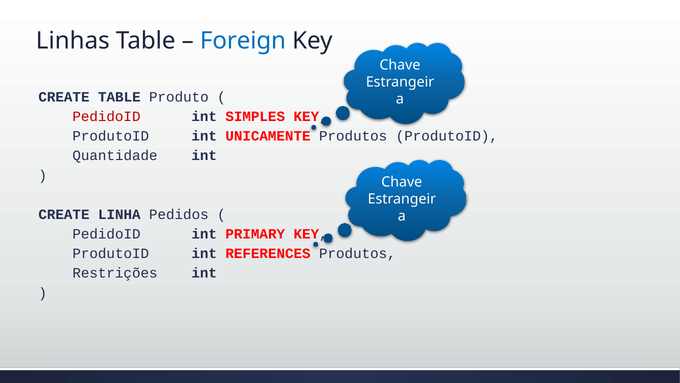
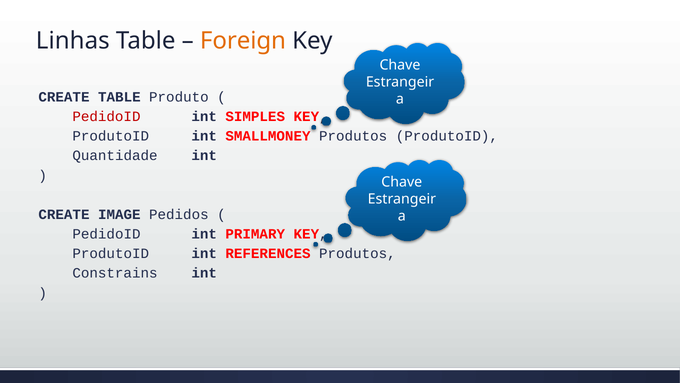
Foreign colour: blue -> orange (243, 41)
UNICAMENTE: UNICAMENTE -> SMALLMONEY (268, 136)
LINHA: LINHA -> IMAGE (119, 214)
Restrições: Restrições -> Constrains (115, 273)
